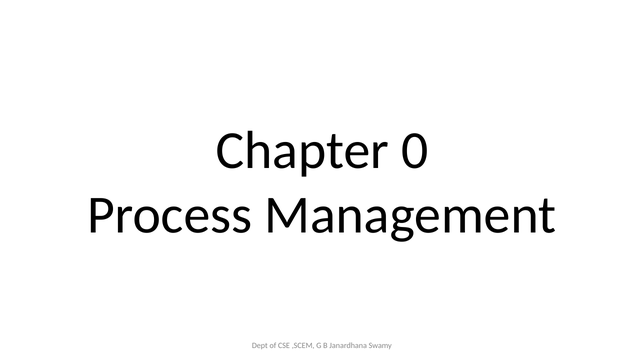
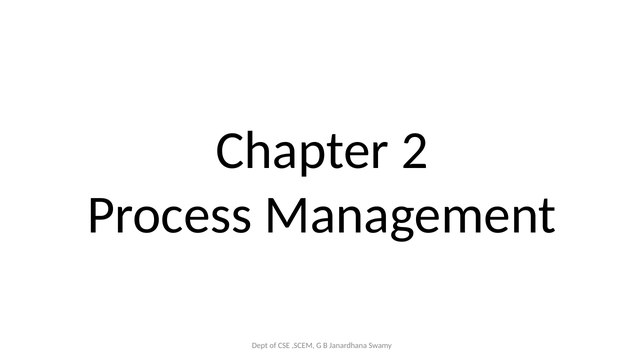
0: 0 -> 2 (415, 151)
